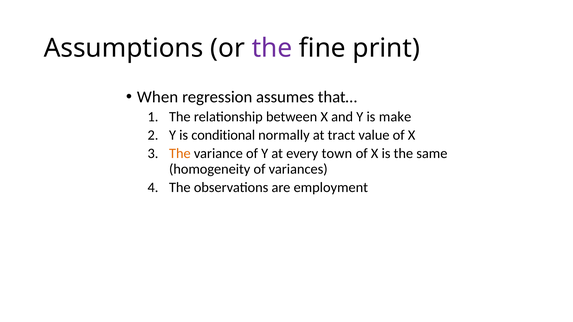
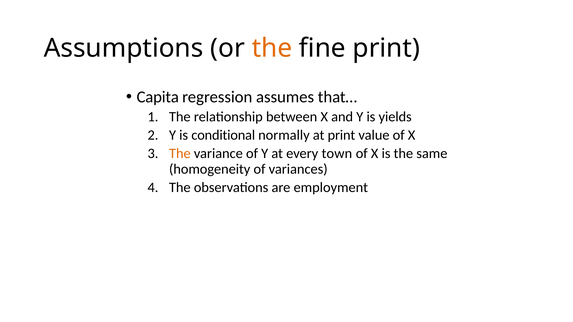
the colour: purple -> orange (272, 48)
When: When -> Capita (158, 97)
make: make -> yields (395, 117)
at tract: tract -> print (341, 135)
